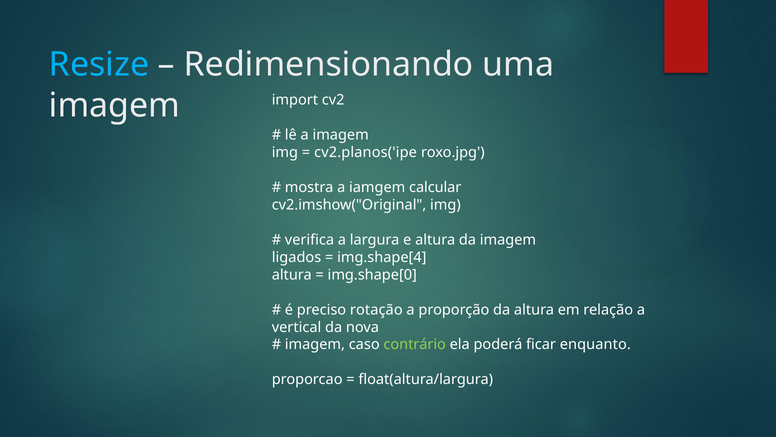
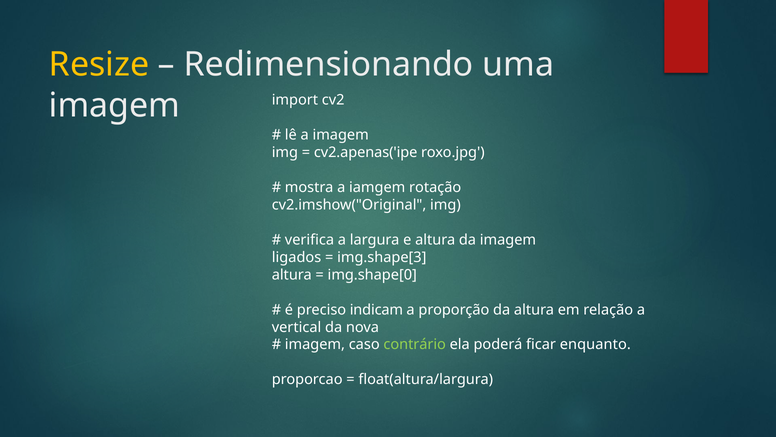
Resize colour: light blue -> yellow (99, 64)
cv2.planos('ipe: cv2.planos('ipe -> cv2.apenas('ipe (366, 152)
calcular: calcular -> rotação (435, 187)
img.shape[4: img.shape[4 -> img.shape[3 (382, 257)
rotação: rotação -> indicam (376, 309)
